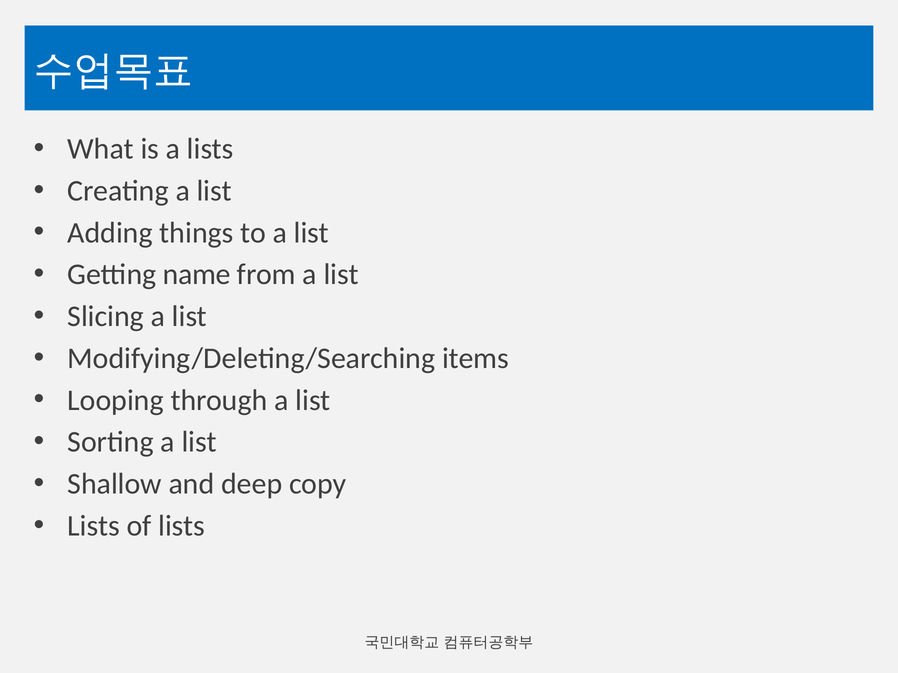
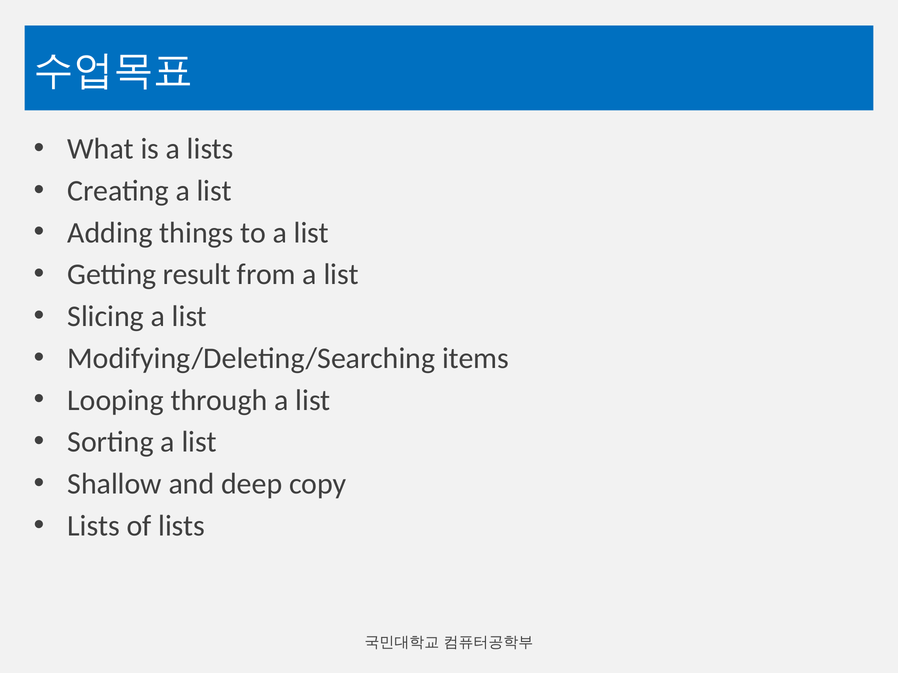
name: name -> result (197, 275)
